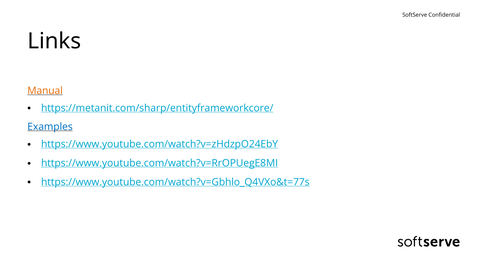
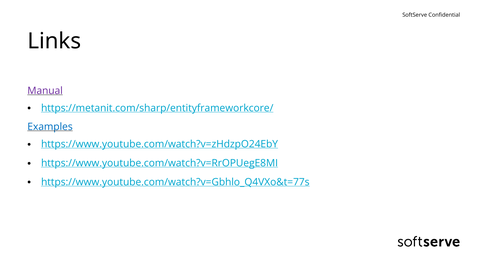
Manual colour: orange -> purple (45, 91)
